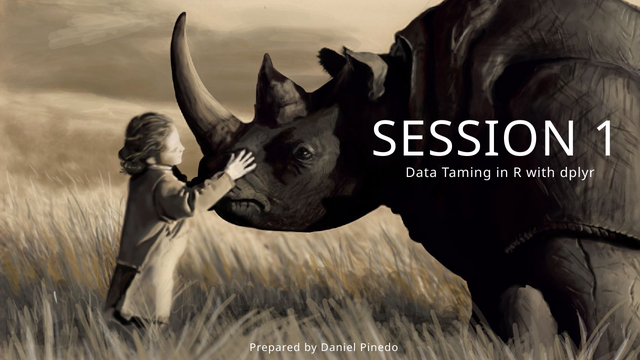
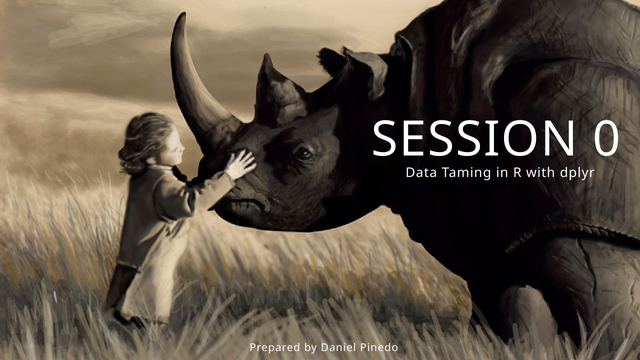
1: 1 -> 0 (607, 140)
